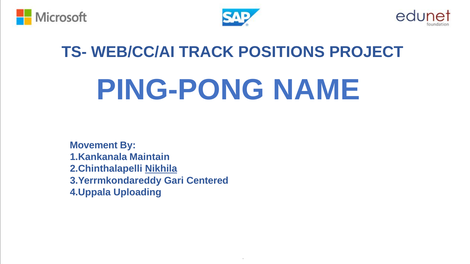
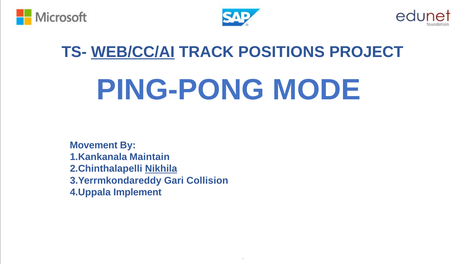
WEB/CC/AI underline: none -> present (133, 52)
NAME: NAME -> MODE (317, 90)
Centered: Centered -> Collision (207, 181)
Uploading: Uploading -> Implement (137, 192)
